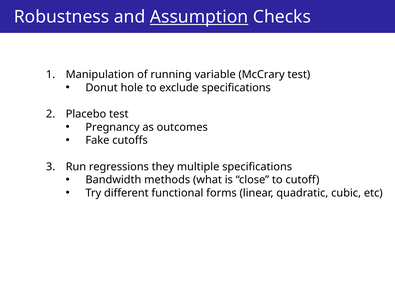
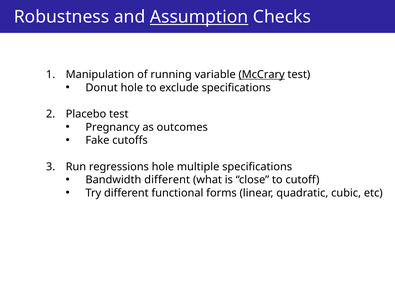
McCrary underline: none -> present (262, 75)
regressions they: they -> hole (163, 167)
Bandwidth methods: methods -> different (167, 180)
